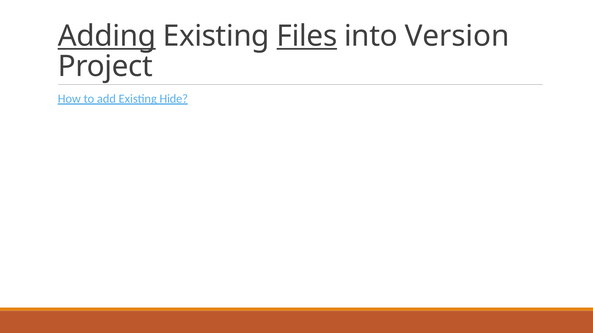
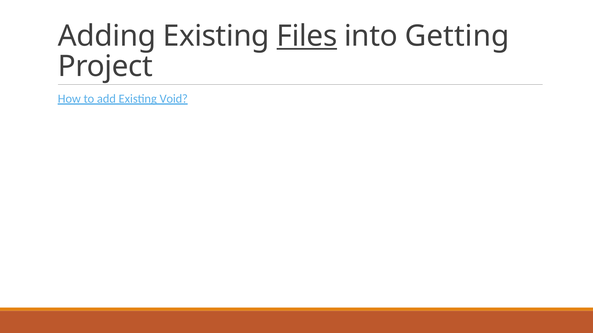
Adding underline: present -> none (107, 36)
Version: Version -> Getting (457, 36)
Hide: Hide -> Void (174, 99)
